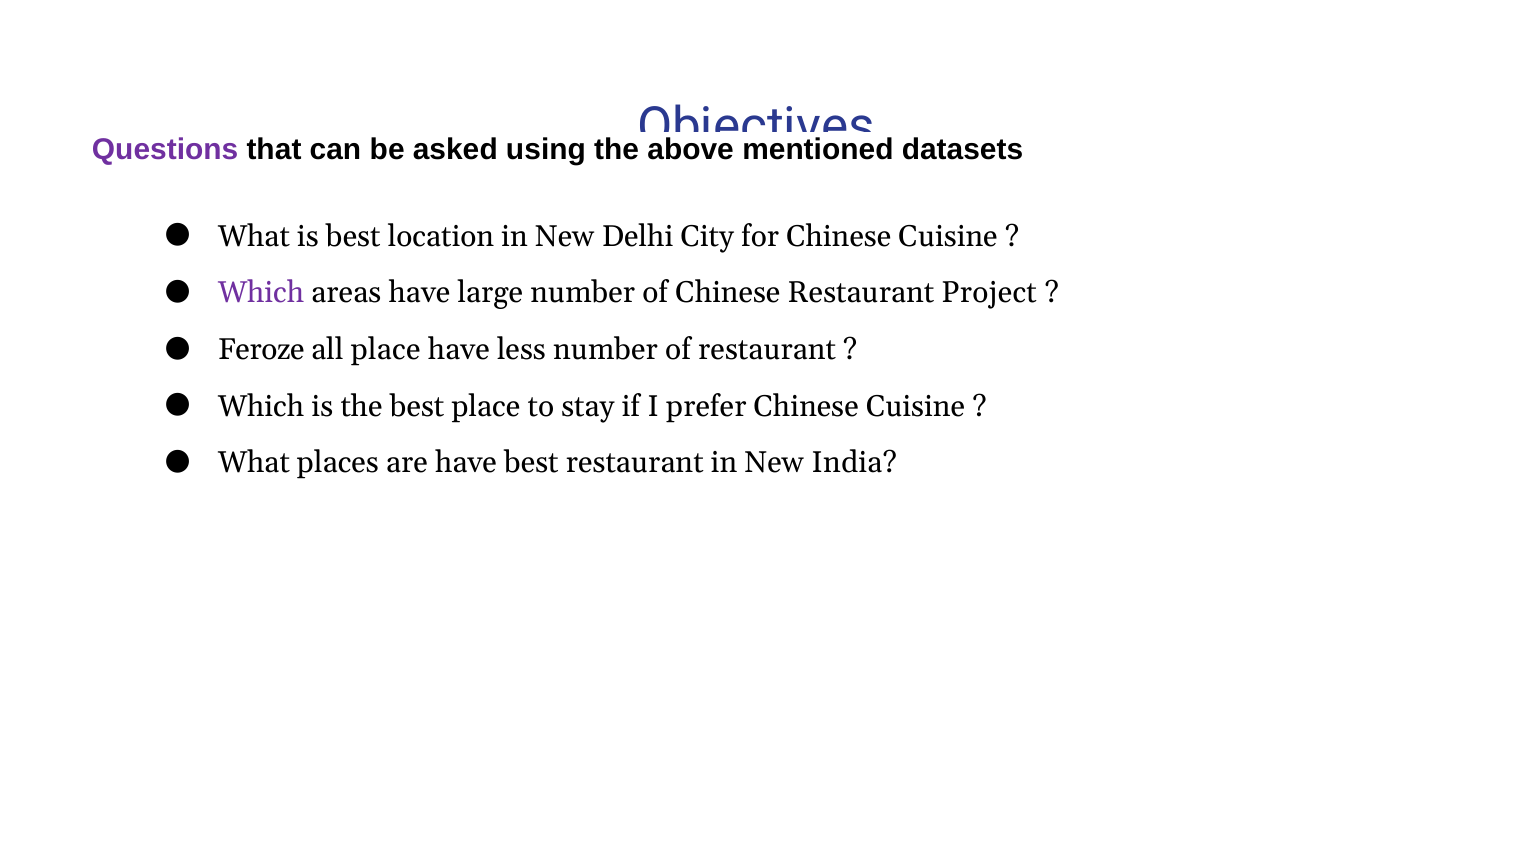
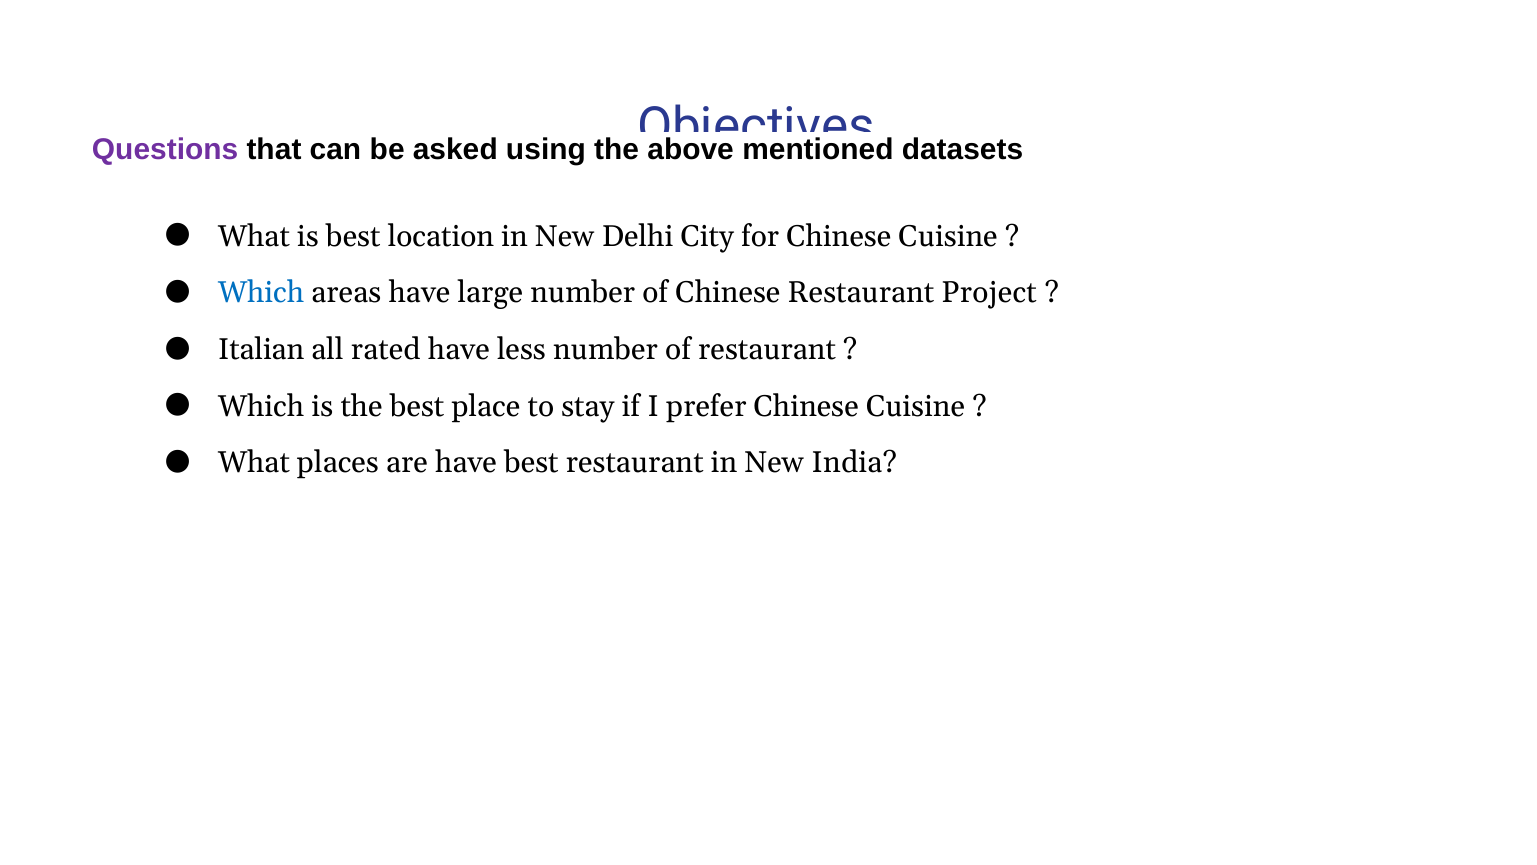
Which colour: purple -> blue (261, 293)
Feroze: Feroze -> Italian (261, 349)
all place: place -> rated (386, 349)
